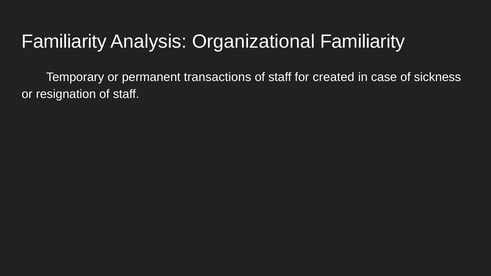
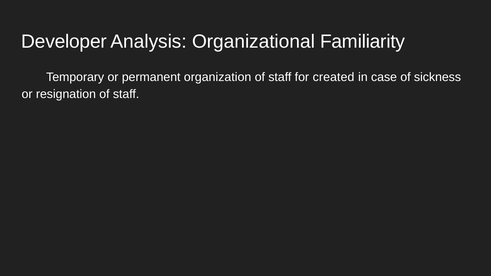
Familiarity: Familiarity -> Developer (64, 42)
transactions: transactions -> organization (218, 77)
